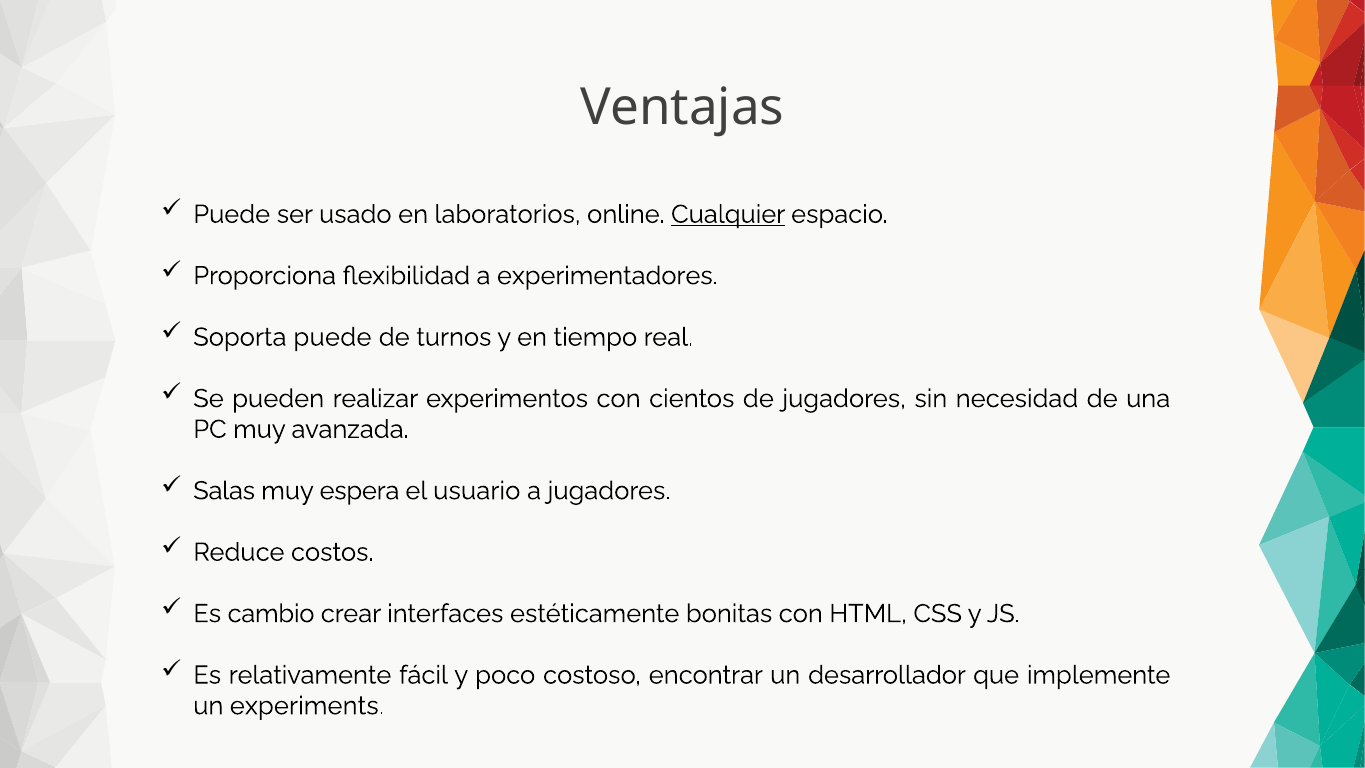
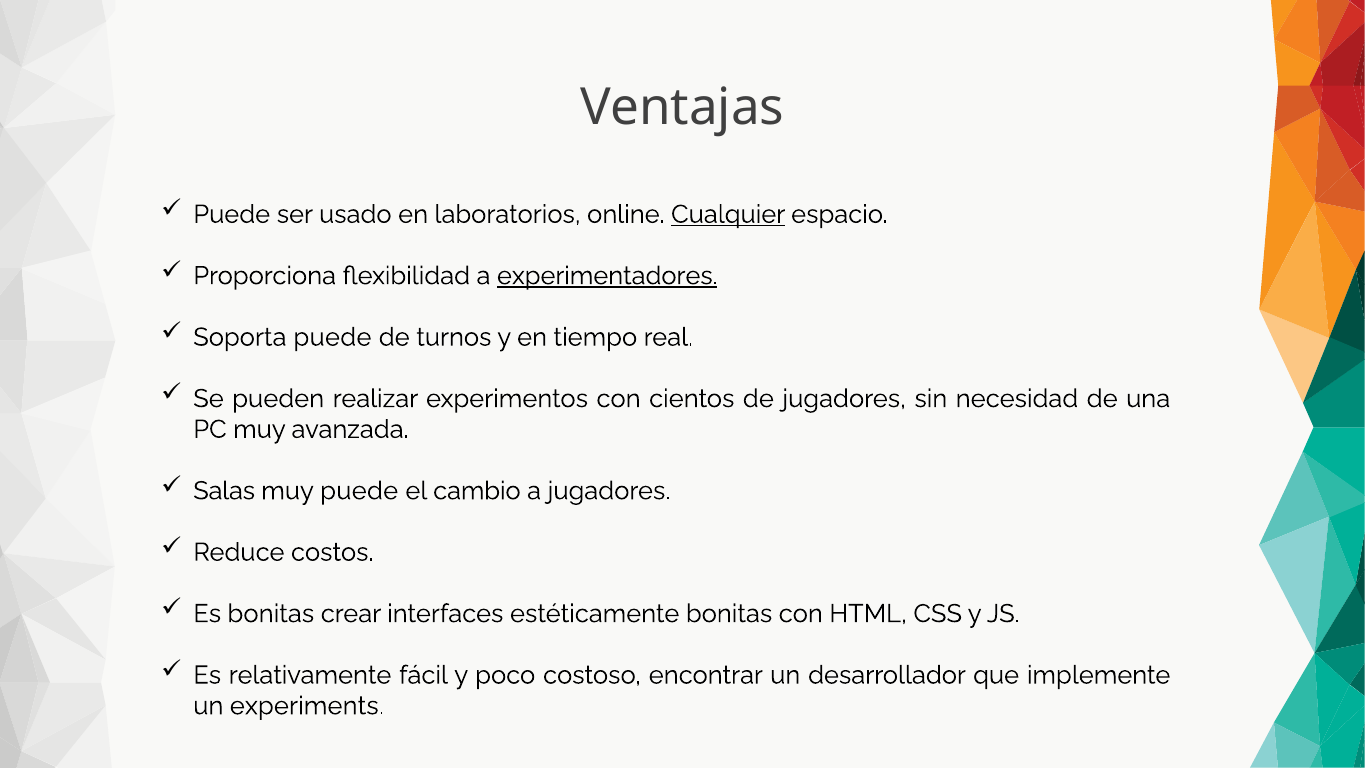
experimentadores underline: none -> present (607, 276)
muy espera: espera -> puede (359, 491)
usuario: usuario -> cambio (477, 491)
Es cambio: cambio -> bonitas (271, 614)
